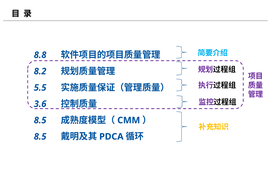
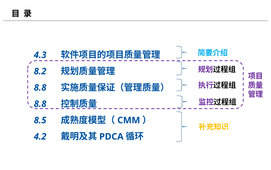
8.8: 8.8 -> 4.3 (40, 55)
5.5: 5.5 -> 8.8 (40, 87)
3.6: 3.6 -> 8.8 (40, 104)
8.5: 8.5 -> 4.2 (40, 136)
